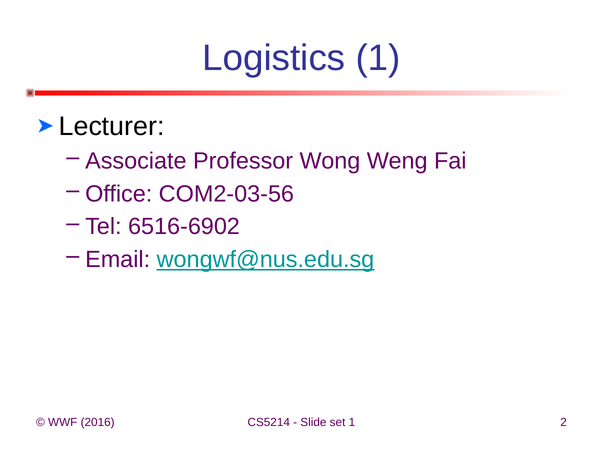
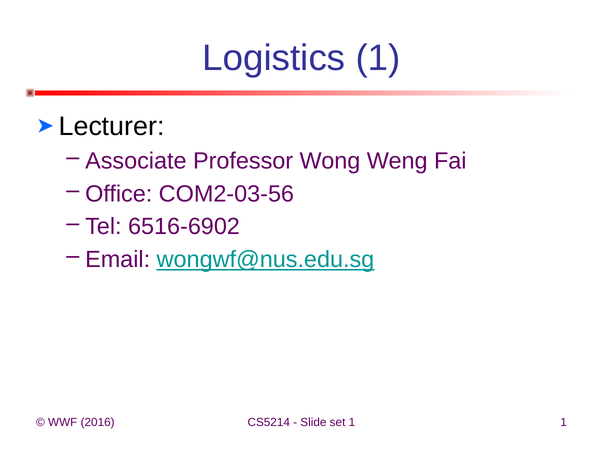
1 2: 2 -> 1 (564, 423)
